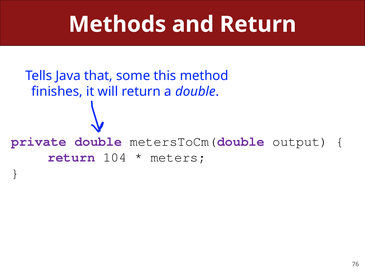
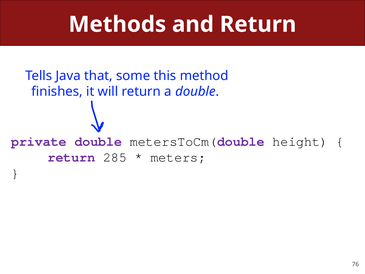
output: output -> height (300, 141)
104: 104 -> 285 (115, 157)
